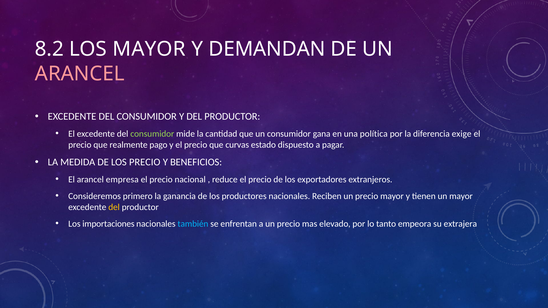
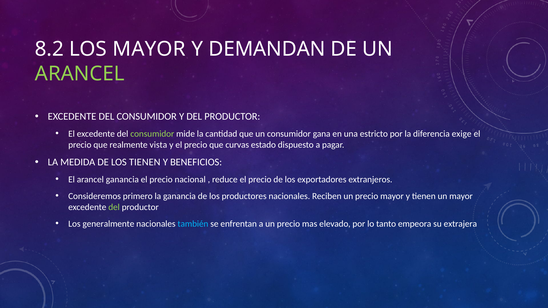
ARANCEL colour: pink -> light green (80, 74)
política: política -> estricto (374, 134)
pago: pago -> vista (158, 145)
LOS PRECIO: PRECIO -> TIENEN (145, 162)
arancel empresa: empresa -> ganancia (122, 180)
del colour: yellow -> light green (114, 207)
importaciones: importaciones -> generalmente (108, 224)
